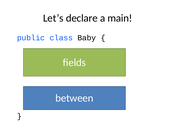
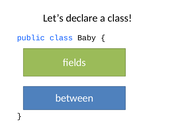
a main: main -> class (120, 18)
